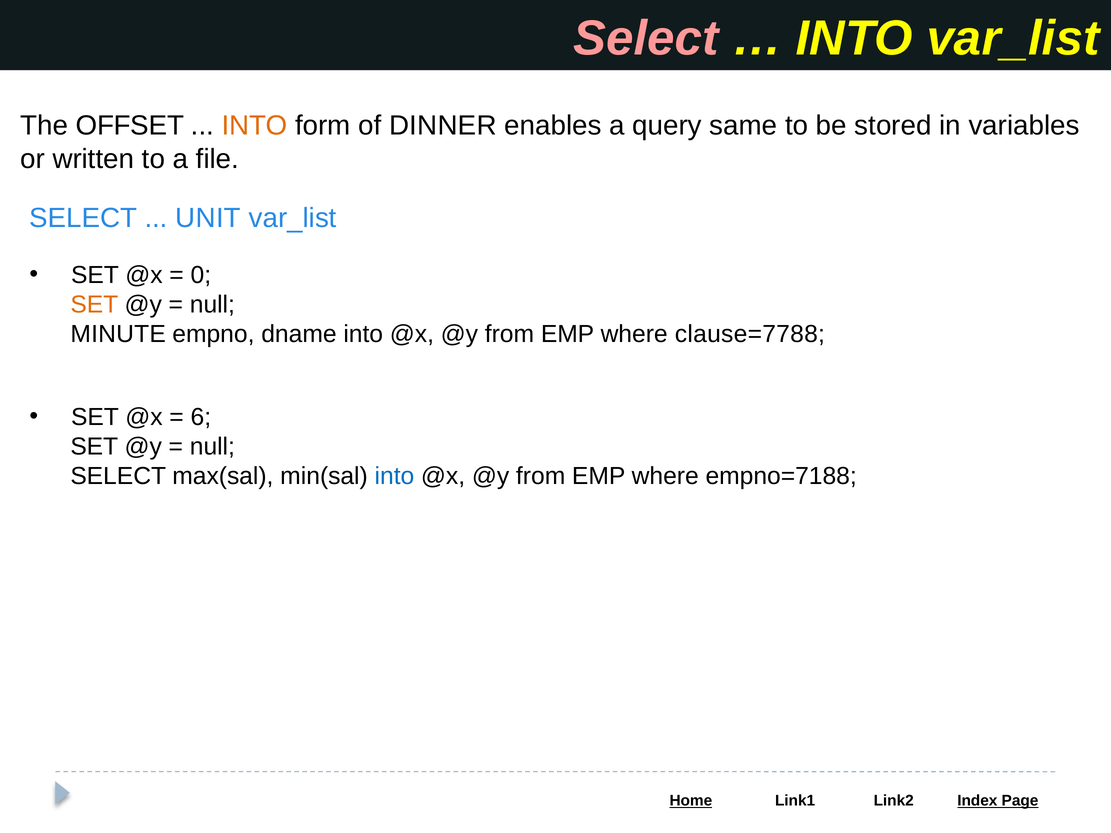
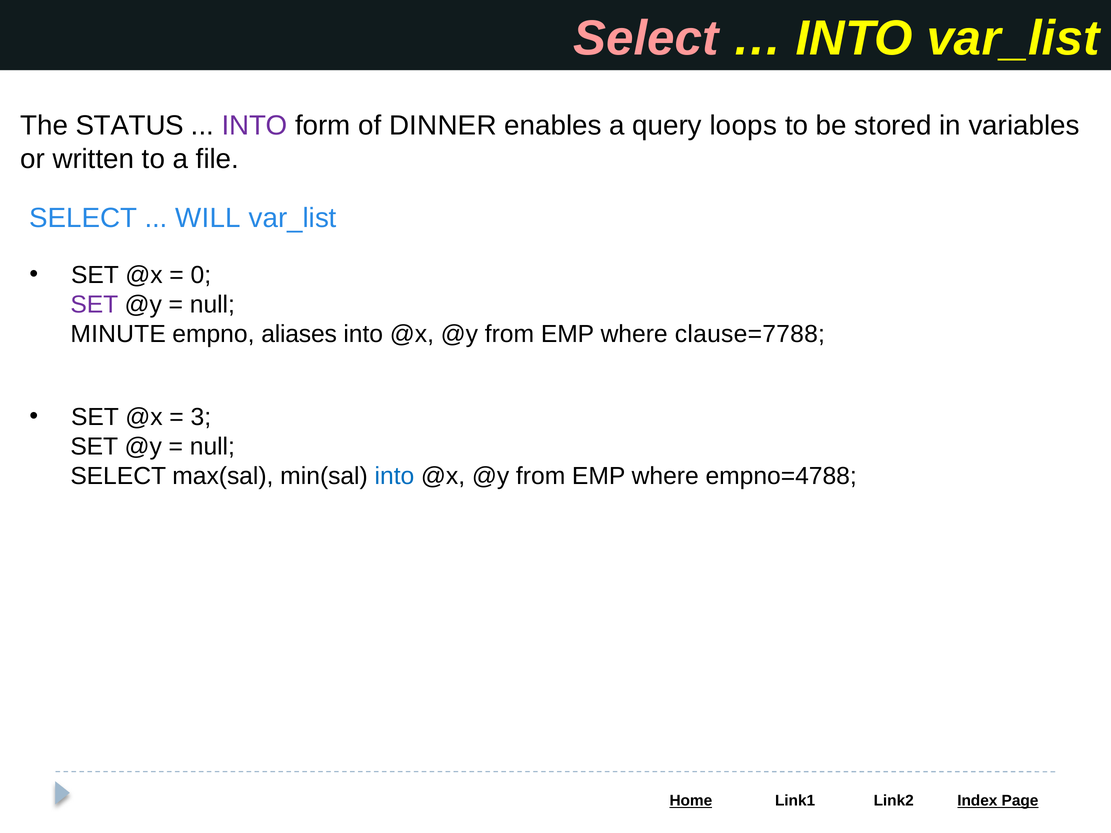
OFFSET: OFFSET -> STATUS (130, 126)
INTO colour: orange -> purple (255, 126)
same: same -> loops (743, 126)
UNIT: UNIT -> WILL (208, 218)
SET colour: orange -> purple (94, 305)
dname: dname -> aliases (299, 334)
6: 6 -> 3 (201, 417)
empno=7188: empno=7188 -> empno=4788 (781, 476)
